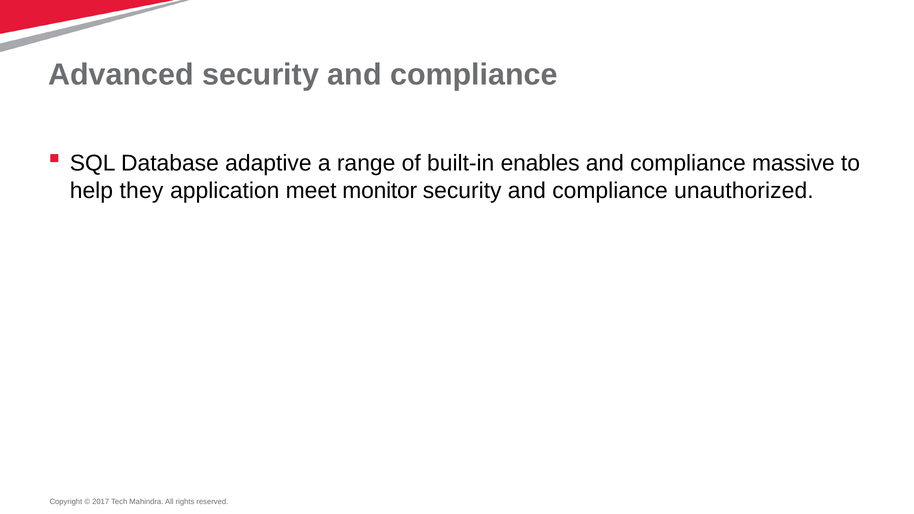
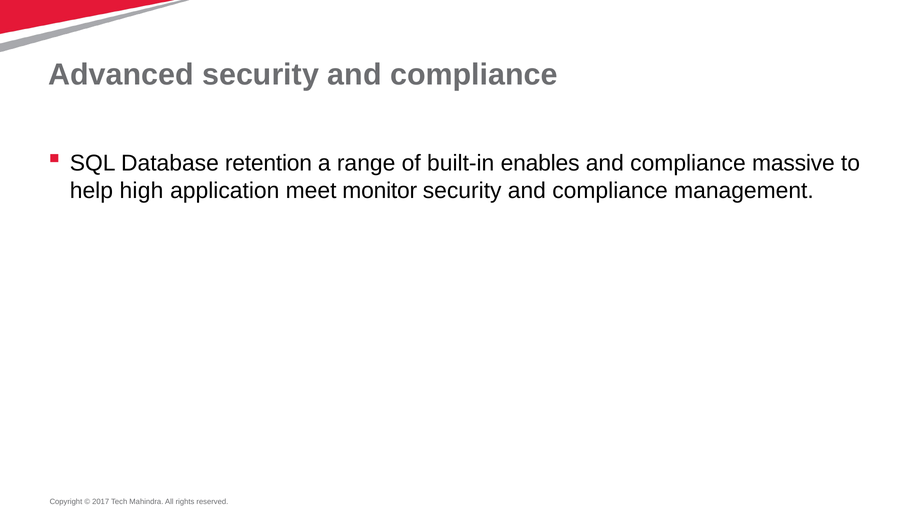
adaptive: adaptive -> retention (269, 163)
they: they -> high (141, 191)
unauthorized: unauthorized -> management (744, 191)
